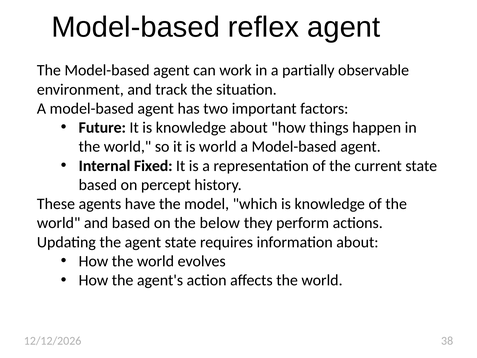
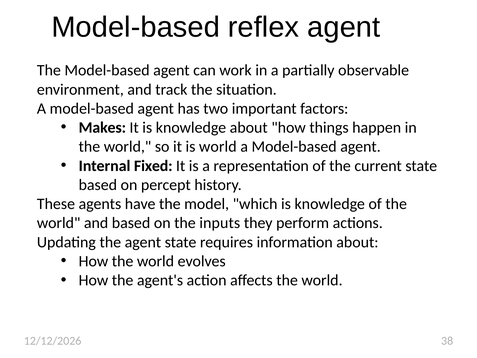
Future: Future -> Makes (102, 128)
below: below -> inputs (220, 223)
